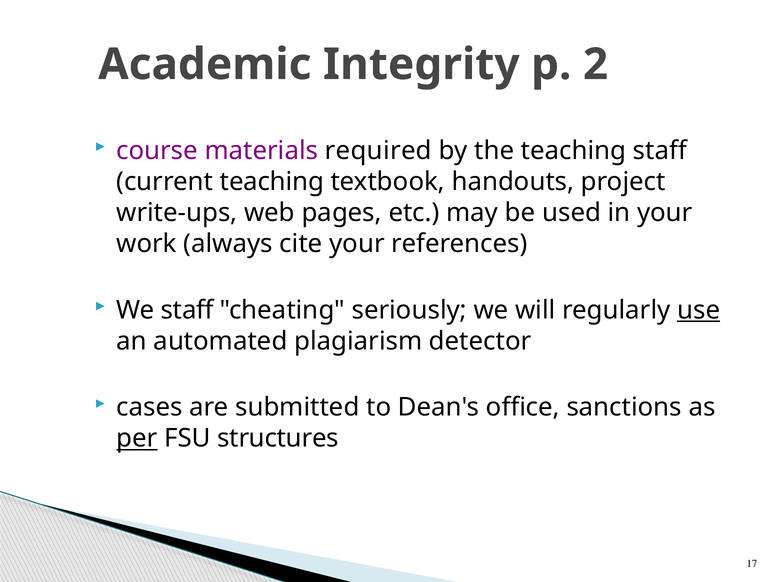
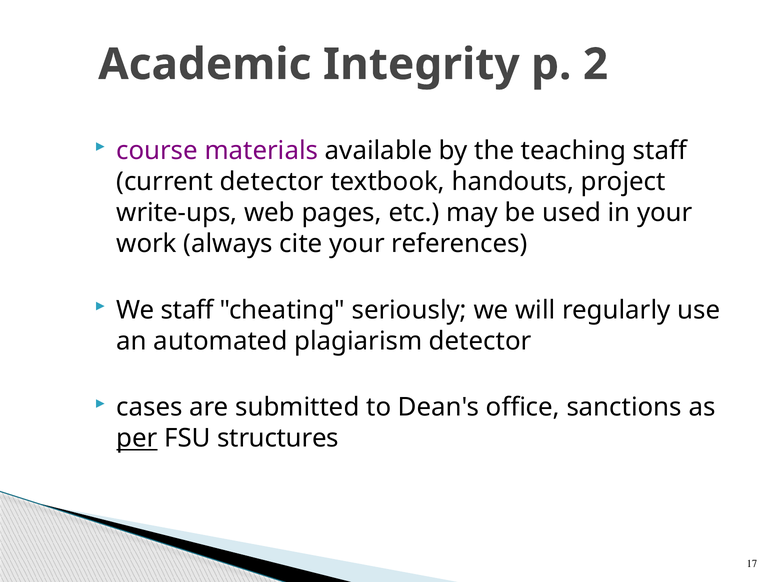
required: required -> available (379, 150)
current teaching: teaching -> detector (272, 182)
use underline: present -> none (699, 310)
